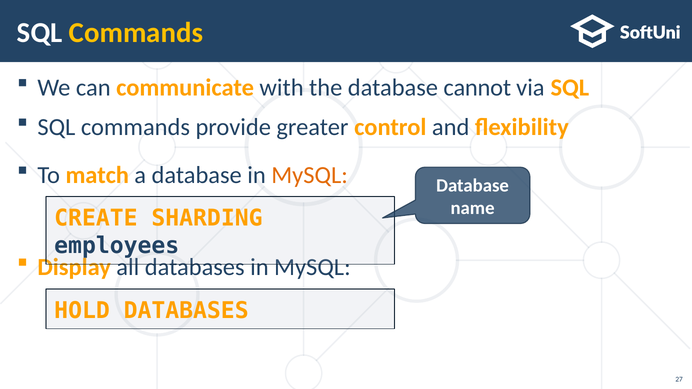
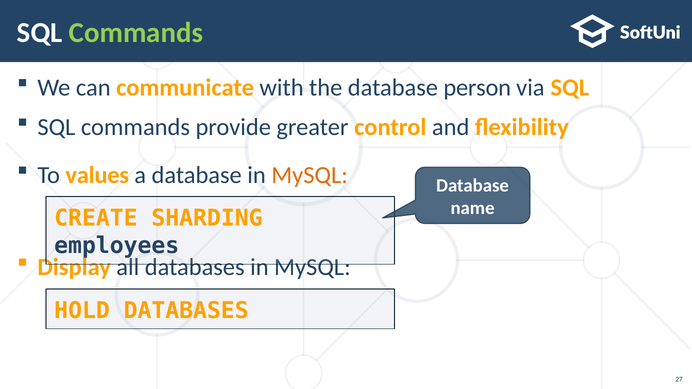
Commands colour: yellow -> light green (136, 33)
cannot: cannot -> person (477, 88)
match: match -> values (97, 175)
